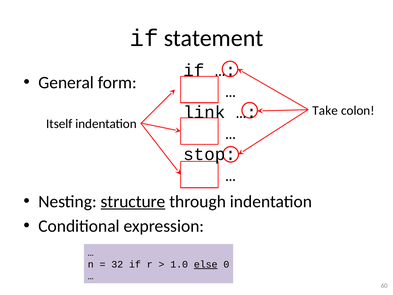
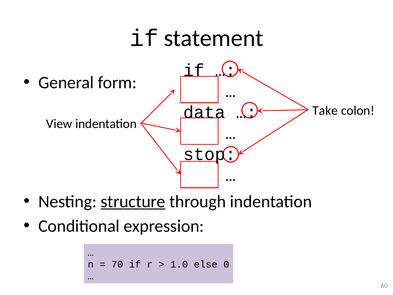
link: link -> data (204, 112)
Itself: Itself -> View (59, 124)
32: 32 -> 70 (117, 264)
else underline: present -> none (206, 264)
